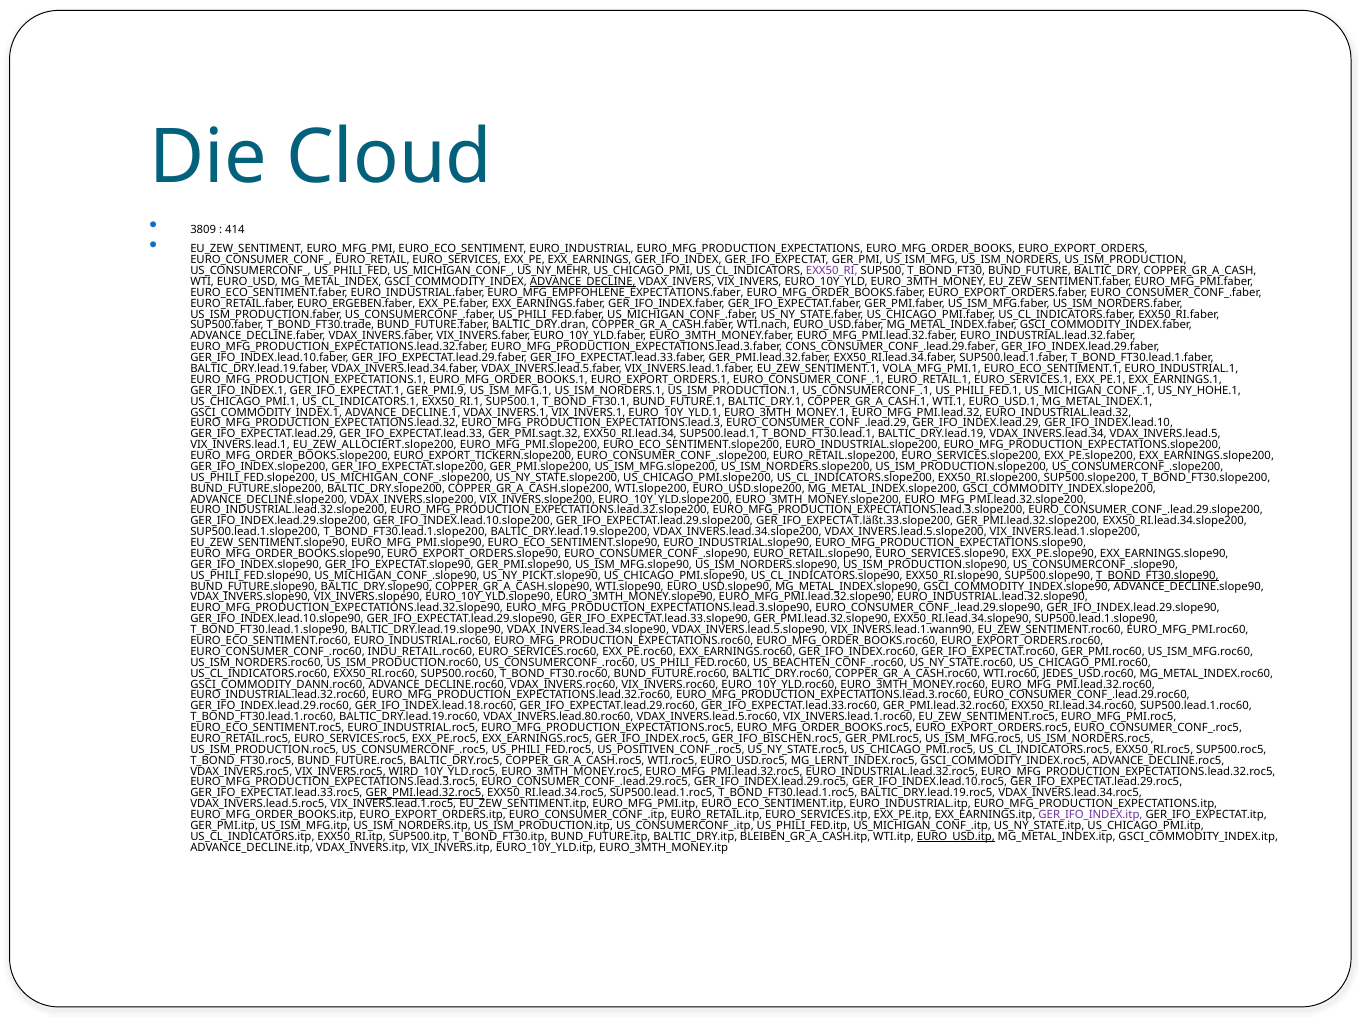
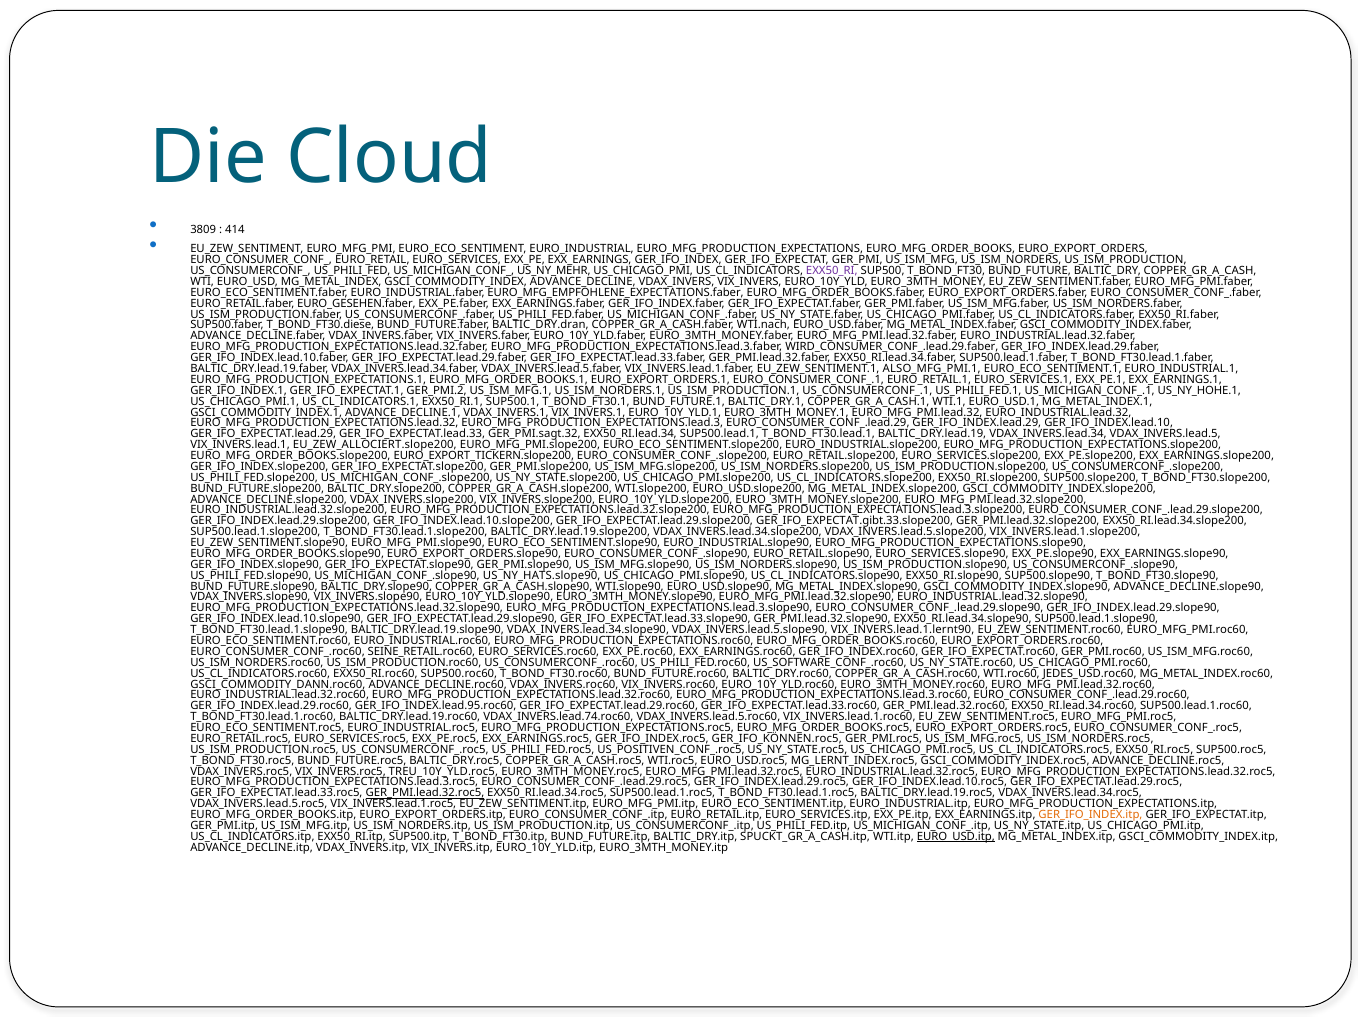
ADVANCE_DECLINE underline: present -> none (583, 282)
EURO_ERGEBEN.faber: EURO_ERGEBEN.faber -> EURO_GESEHEN.faber (356, 303)
T_BOND_FT30.trade: T_BOND_FT30.trade -> T_BOND_FT30.diese (320, 325)
CONS_CONSUMER_CONF_.lead.29.faber: CONS_CONSUMER_CONF_.lead.29.faber -> WIRD_CONSUMER_CONF_.lead.29.faber (892, 347)
VOLA_MFG_PMI.1: VOLA_MFG_PMI.1 -> ALSO_MFG_PMI.1 (932, 369)
GER_PMI.9: GER_PMI.9 -> GER_PMI.2 (437, 390)
GER_IFO_EXPECTAT.läßt.33.slope200: GER_IFO_EXPECTAT.läßt.33.slope200 -> GER_IFO_EXPECTAT.gibt.33.slope200 (855, 521)
US_NY_PICKT.slope90: US_NY_PICKT.slope90 -> US_NY_HATS.slope90 (542, 575)
T_BOND_FT30.slope90 underline: present -> none (1157, 575)
VIX_INVERS.lead.1.wann90: VIX_INVERS.lead.1.wann90 -> VIX_INVERS.lead.1.lernt90 (903, 630)
INDU_RETAIL.roc60: INDU_RETAIL.roc60 -> SEINE_RETAIL.roc60 (421, 651)
US_BEACHTEN_CONF_.roc60: US_BEACHTEN_CONF_.roc60 -> US_SOFTWARE_CONF_.roc60 (830, 662)
GER_IFO_INDEX.lead.18.roc60: GER_IFO_INDEX.lead.18.roc60 -> GER_IFO_INDEX.lead.95.roc60 (436, 706)
VDAX_INVERS.lead.80.roc60: VDAX_INVERS.lead.80.roc60 -> VDAX_INVERS.lead.74.roc60 (558, 717)
GER_IFO_BISCHEN.roc5: GER_IFO_BISCHEN.roc5 -> GER_IFO_KÖNNEN.roc5 (777, 738)
WIRD_10Y_YLD.roc5: WIRD_10Y_YLD.roc5 -> TREU_10Y_YLD.roc5 (443, 771)
GER_IFO_INDEX.itp colour: purple -> orange (1091, 815)
BLEIBEN_GR_A_CASH.itp: BLEIBEN_GR_A_CASH.itp -> SPUCKT_GR_A_CASH.itp (805, 836)
